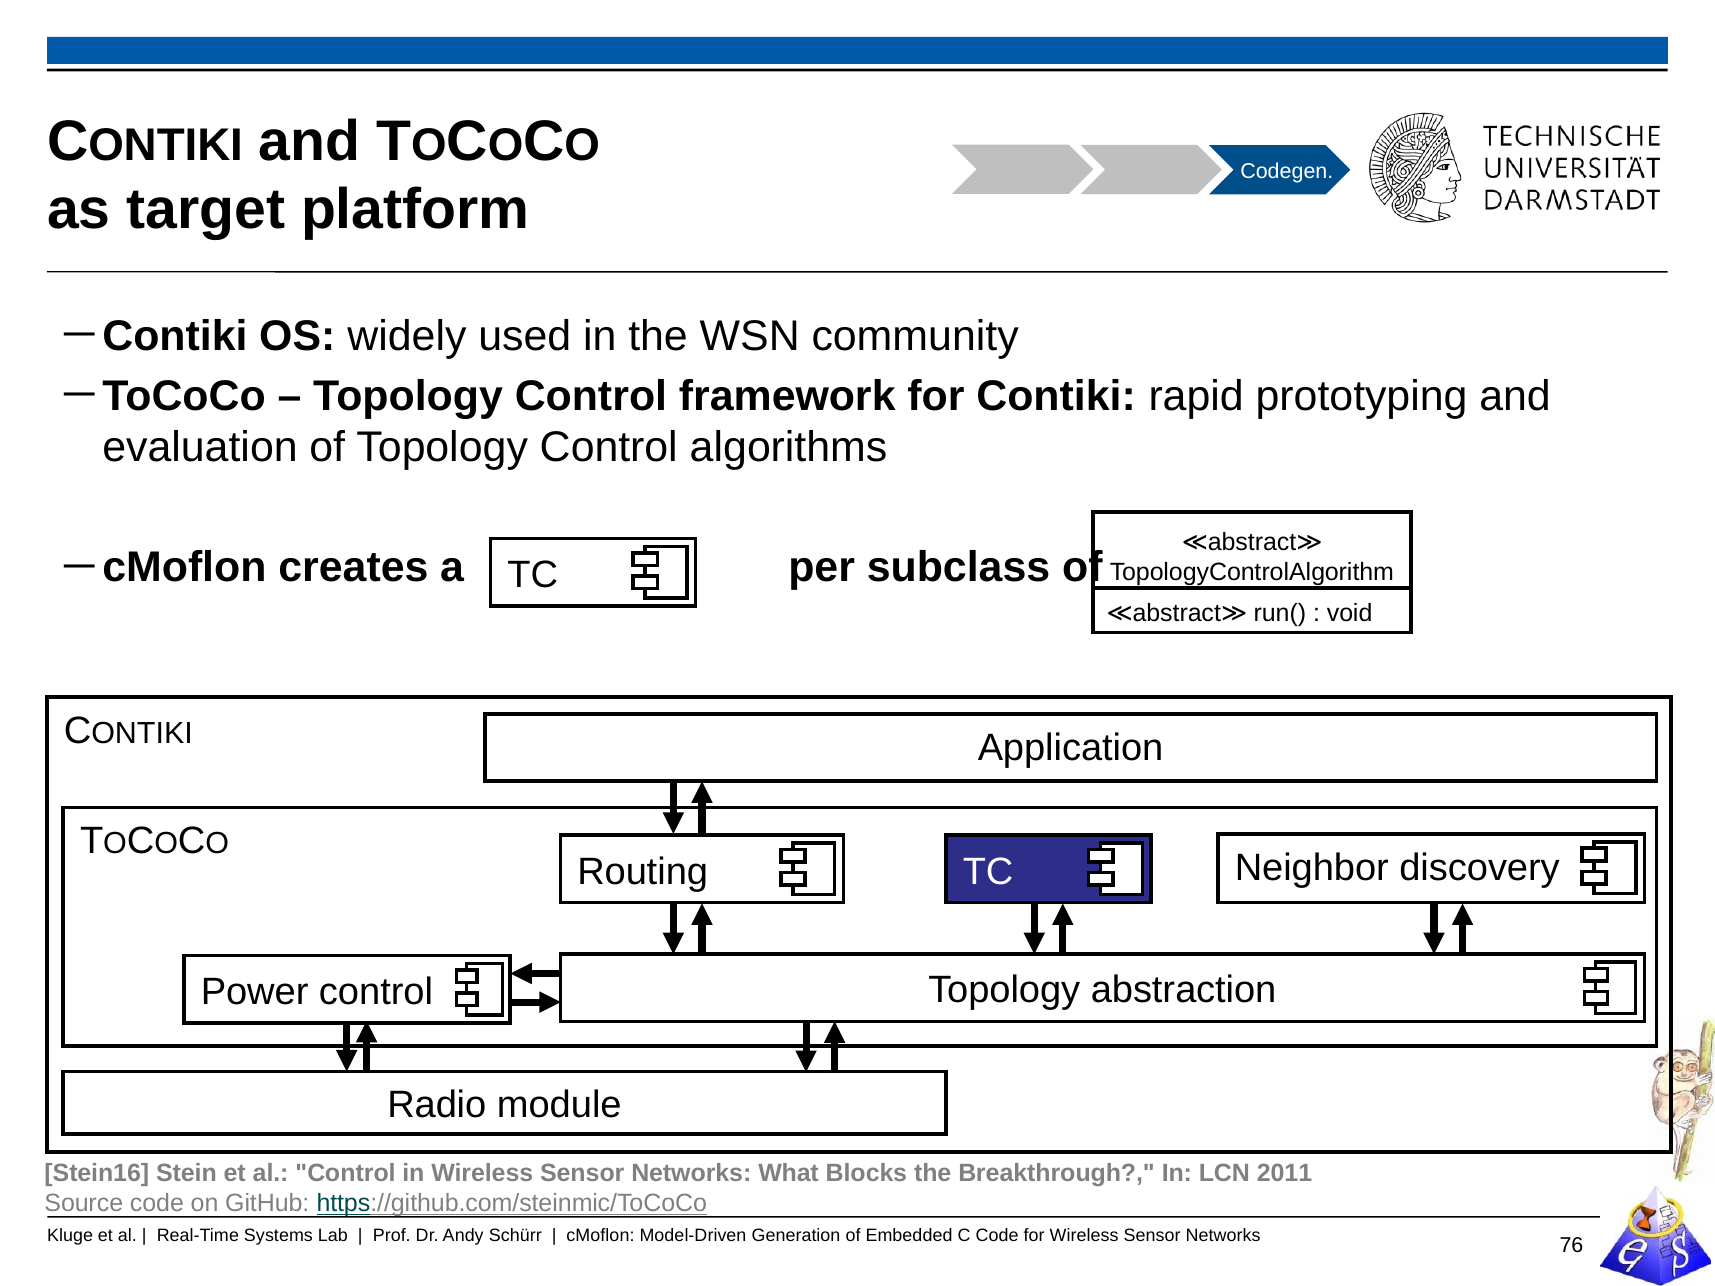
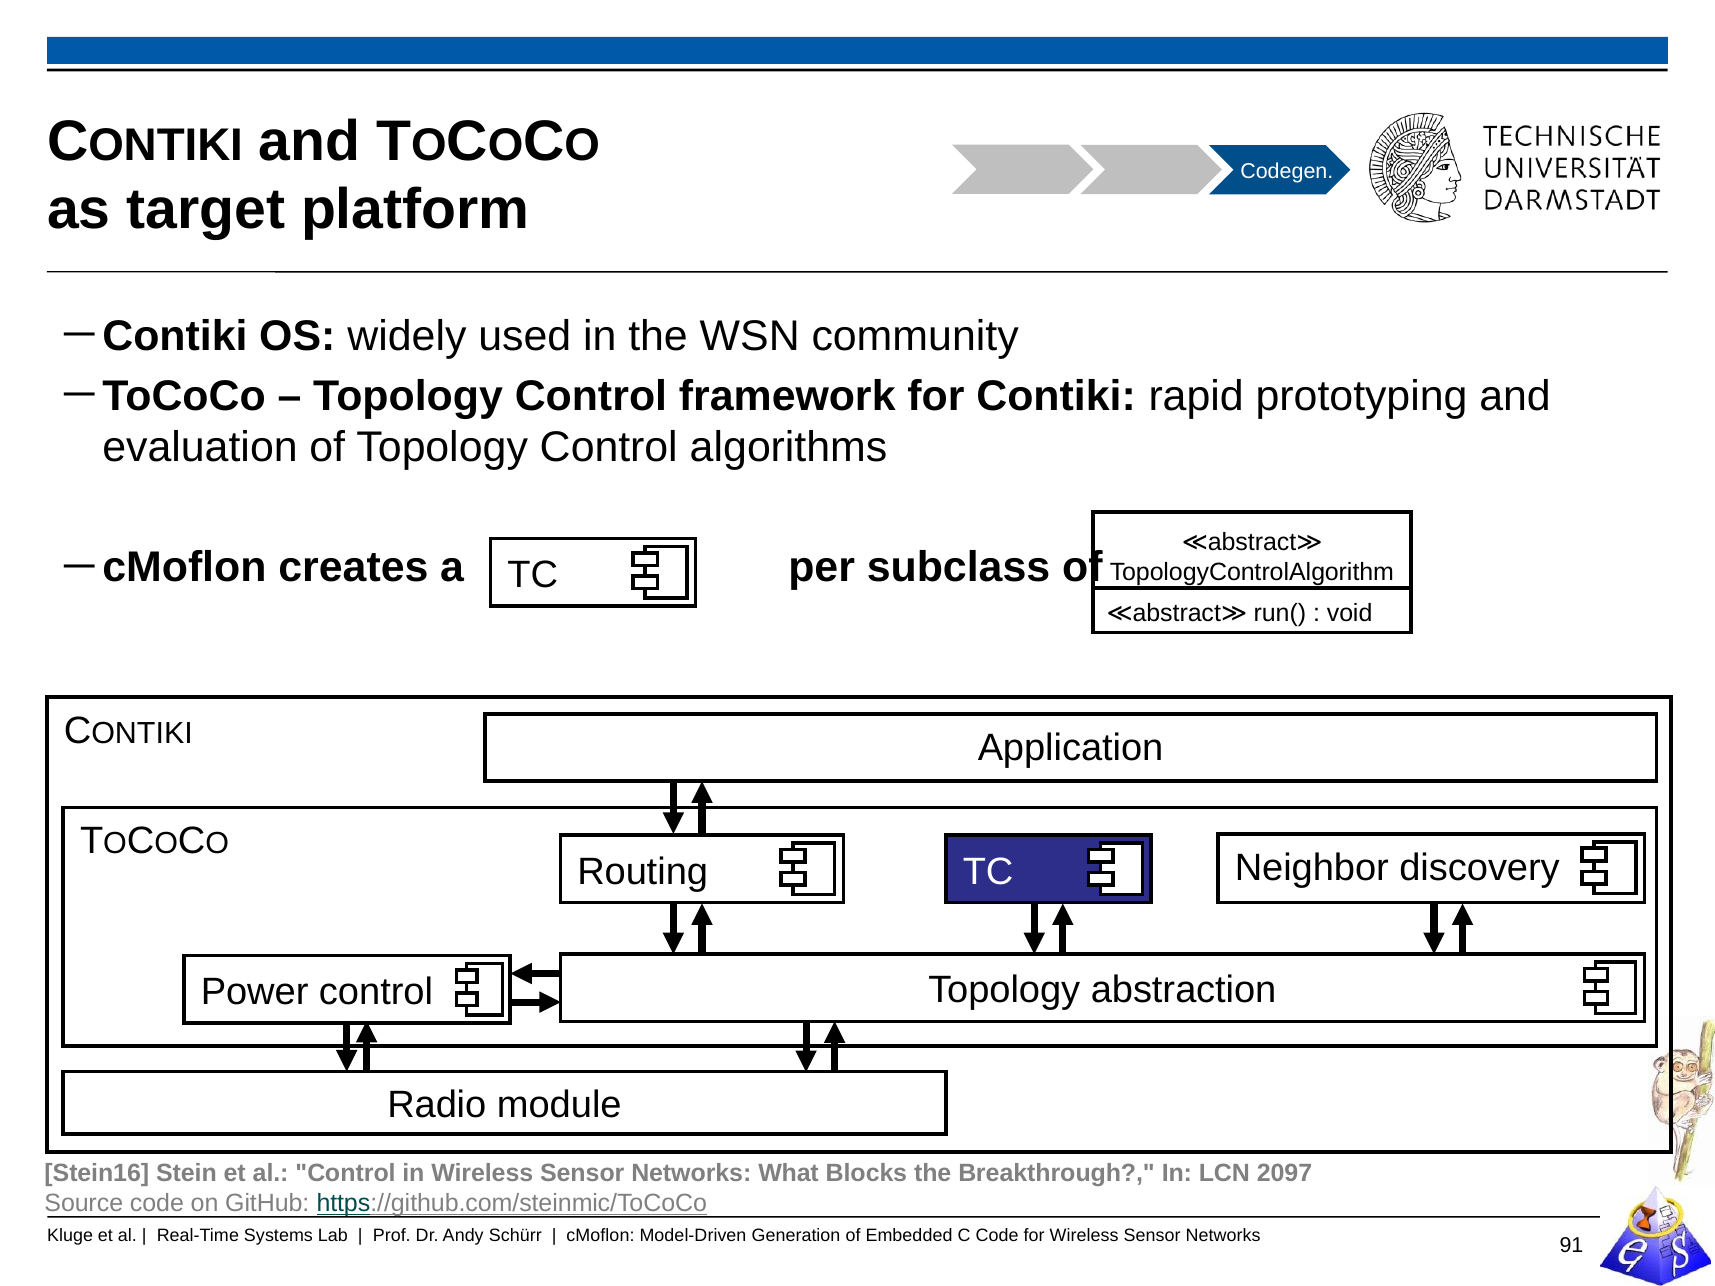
2011: 2011 -> 2097 (1284, 1174)
76: 76 -> 91 (1571, 1246)
